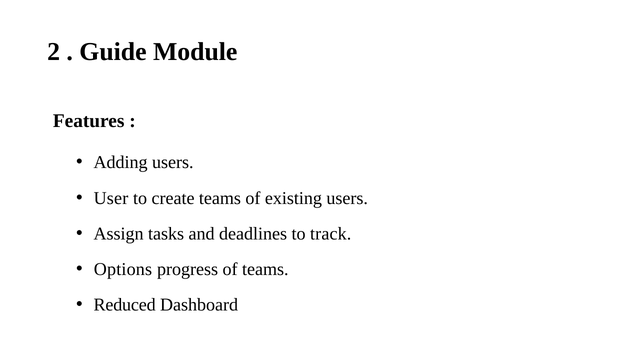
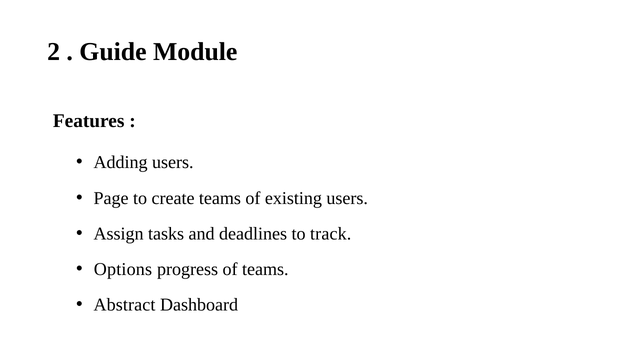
User: User -> Page (111, 198)
Reduced: Reduced -> Abstract (124, 305)
